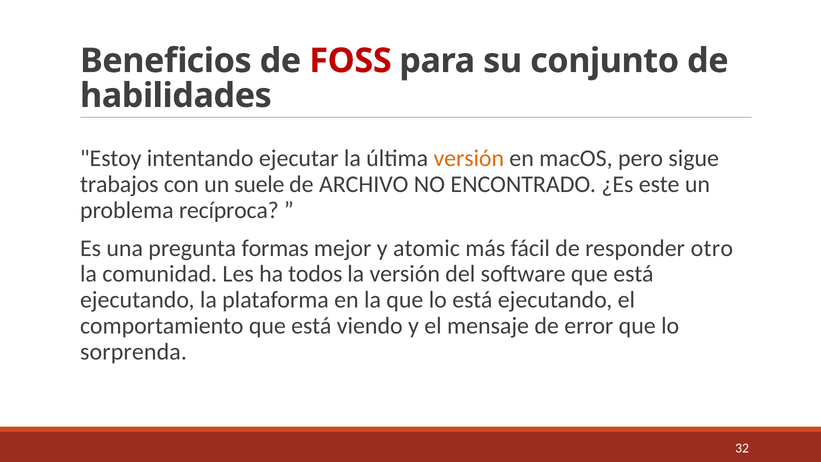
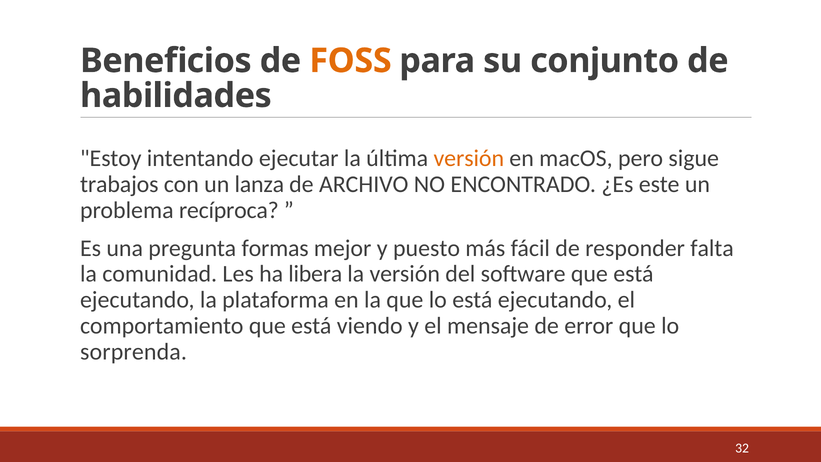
FOSS colour: red -> orange (350, 61)
suele: suele -> lanza (259, 184)
atomic: atomic -> puesto (427, 248)
otro: otro -> falta (712, 248)
todos: todos -> libera (315, 274)
